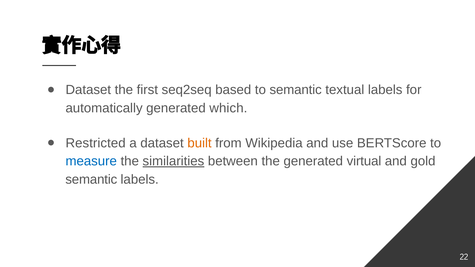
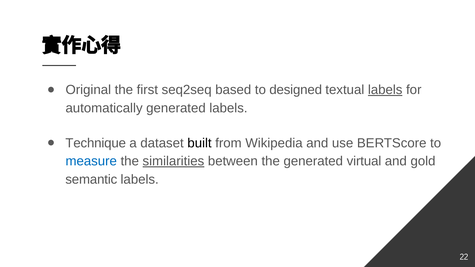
Dataset: Dataset -> Original (88, 90)
to semantic: semantic -> designed (296, 90)
labels underline: none -> present (385, 90)
generated which: which -> labels (228, 108)
Restricted: Restricted -> Technique (96, 143)
built colour: orange -> black (200, 143)
